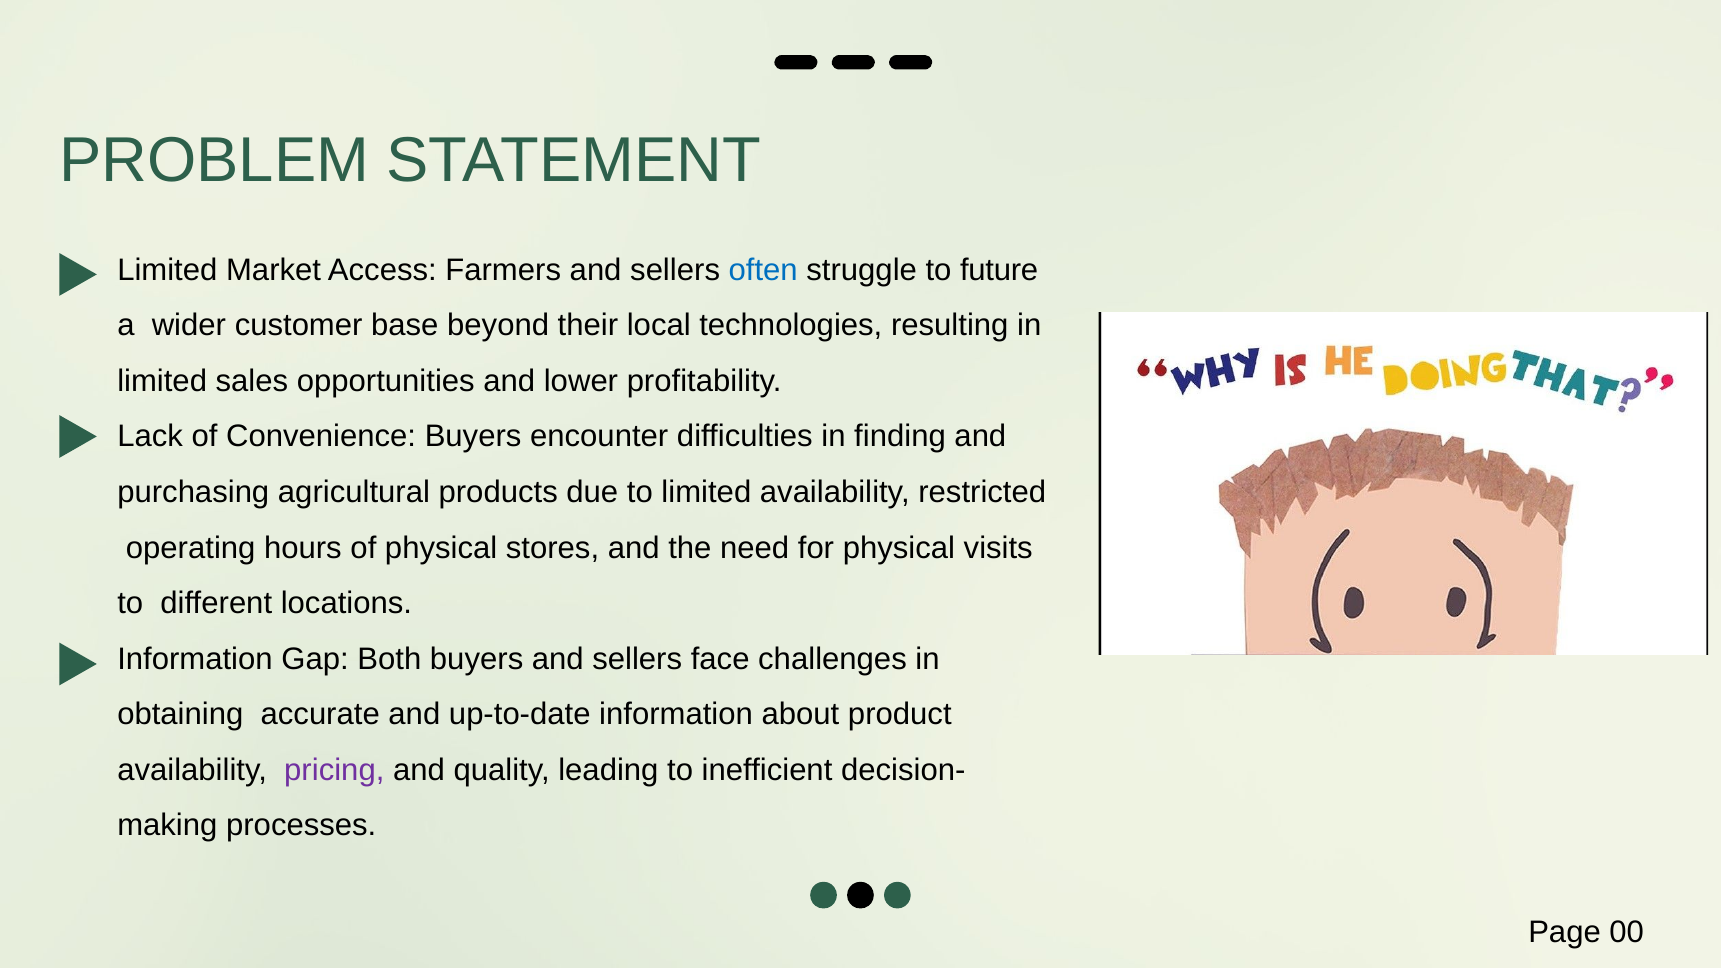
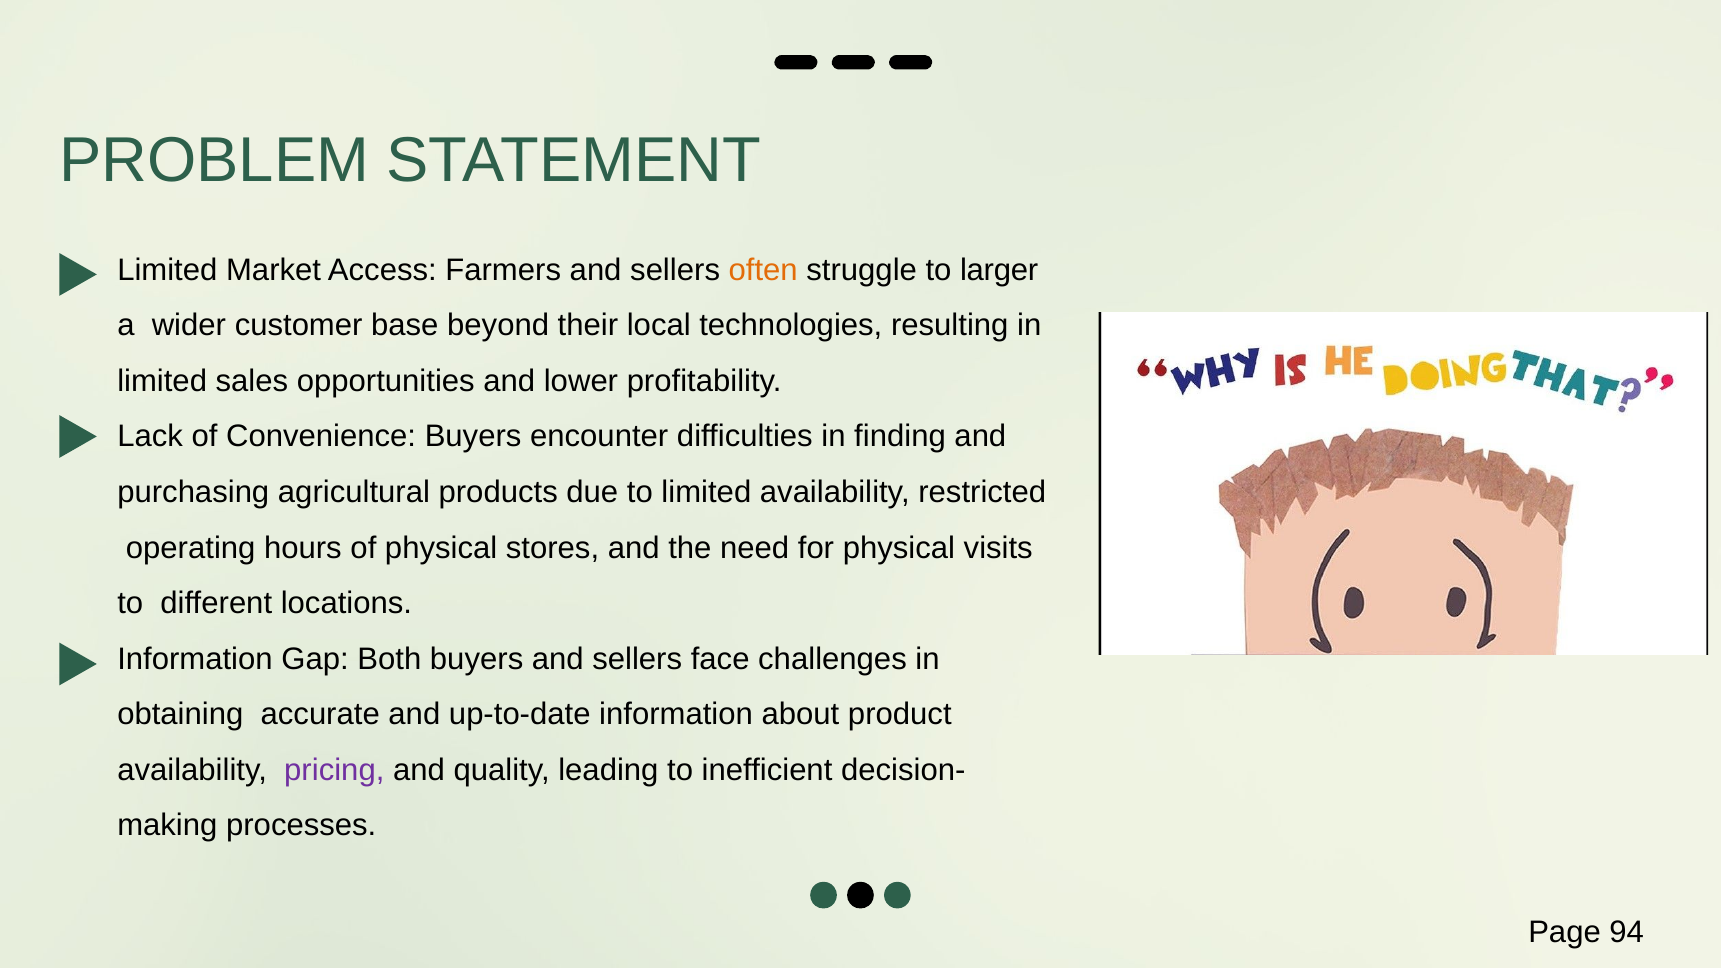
often colour: blue -> orange (763, 270)
future: future -> larger (999, 270)
00: 00 -> 94 (1627, 932)
